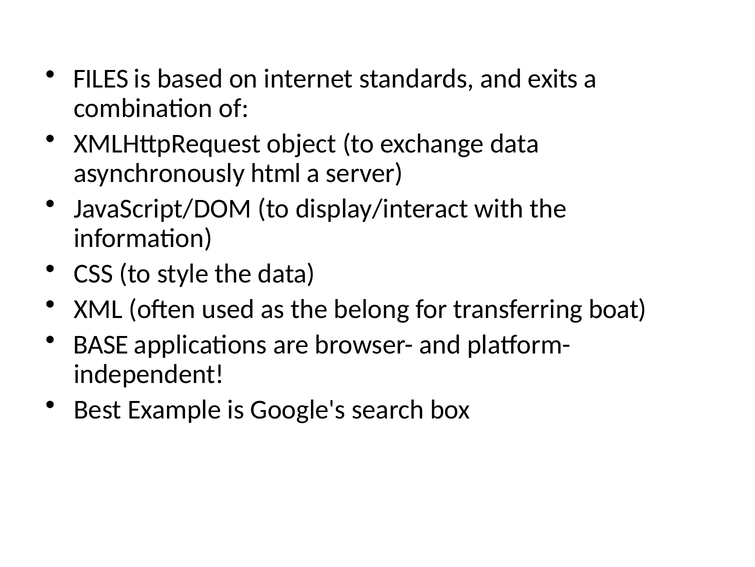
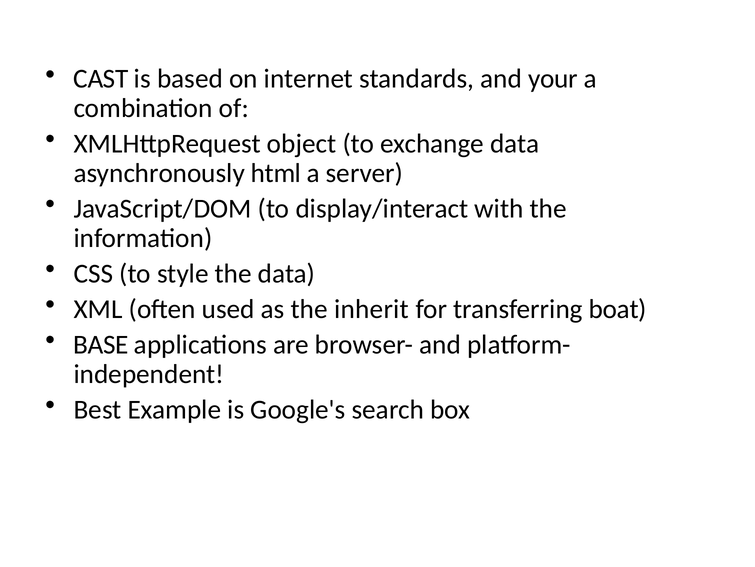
FILES: FILES -> CAST (101, 79)
exits: exits -> your (553, 79)
belong: belong -> inherit (371, 309)
